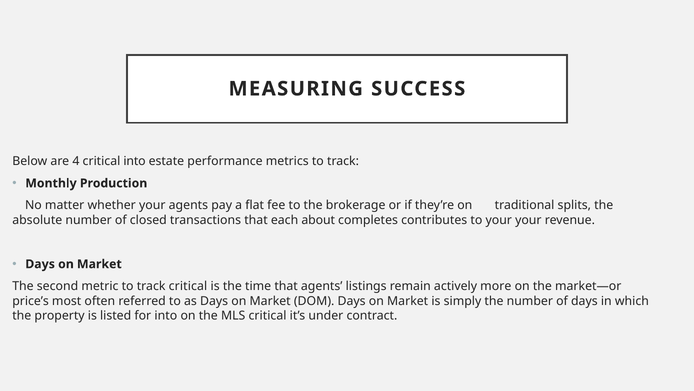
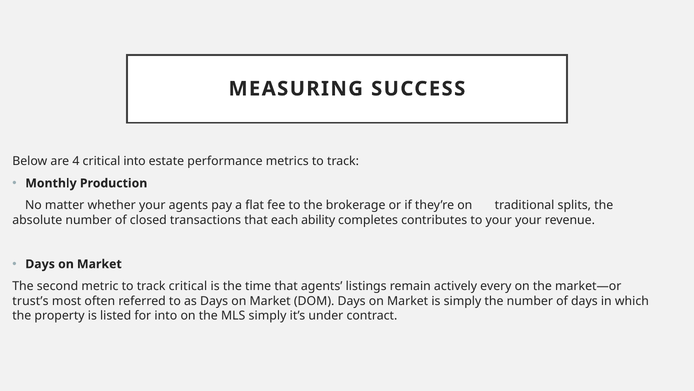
about: about -> ability (318, 220)
more: more -> every (496, 286)
price’s: price’s -> trust’s (30, 300)
MLS critical: critical -> simply (268, 315)
